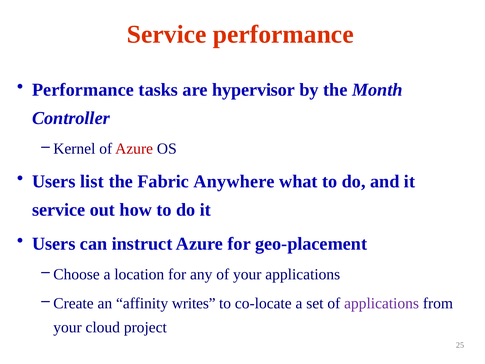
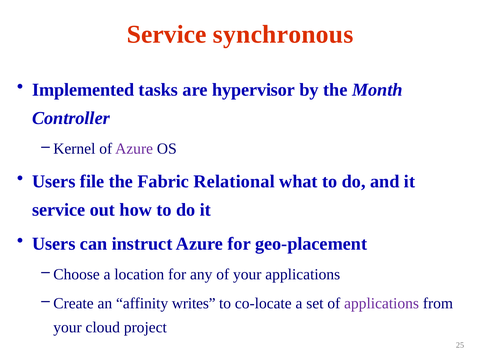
Service performance: performance -> synchronous (283, 34)
Performance: Performance -> Implemented (83, 90)
Azure colour: red -> purple (134, 149)
list: list -> file (92, 181)
Anywhere: Anywhere -> Relational (234, 181)
